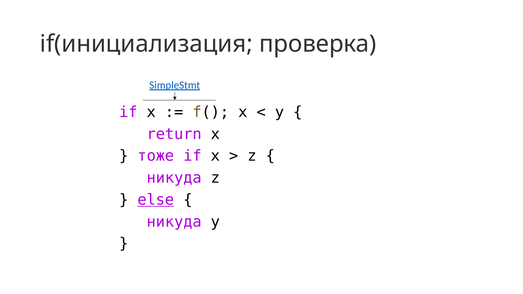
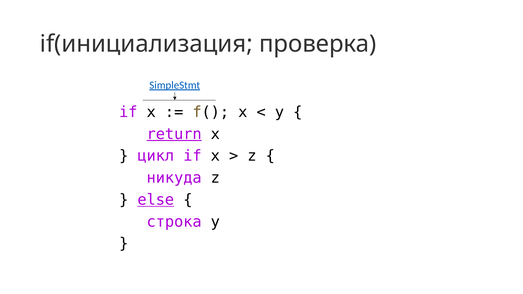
return underline: none -> present (174, 134)
тоже: тоже -> цикл (156, 156)
никуда: никуда -> строка (174, 222)
